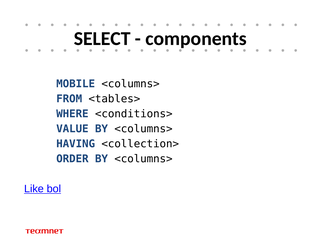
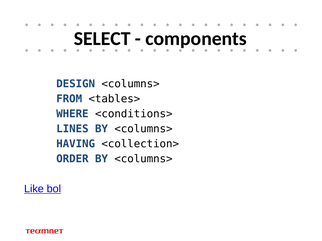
MOBILE: MOBILE -> DESIGN (76, 84)
VALUE: VALUE -> LINES (72, 129)
